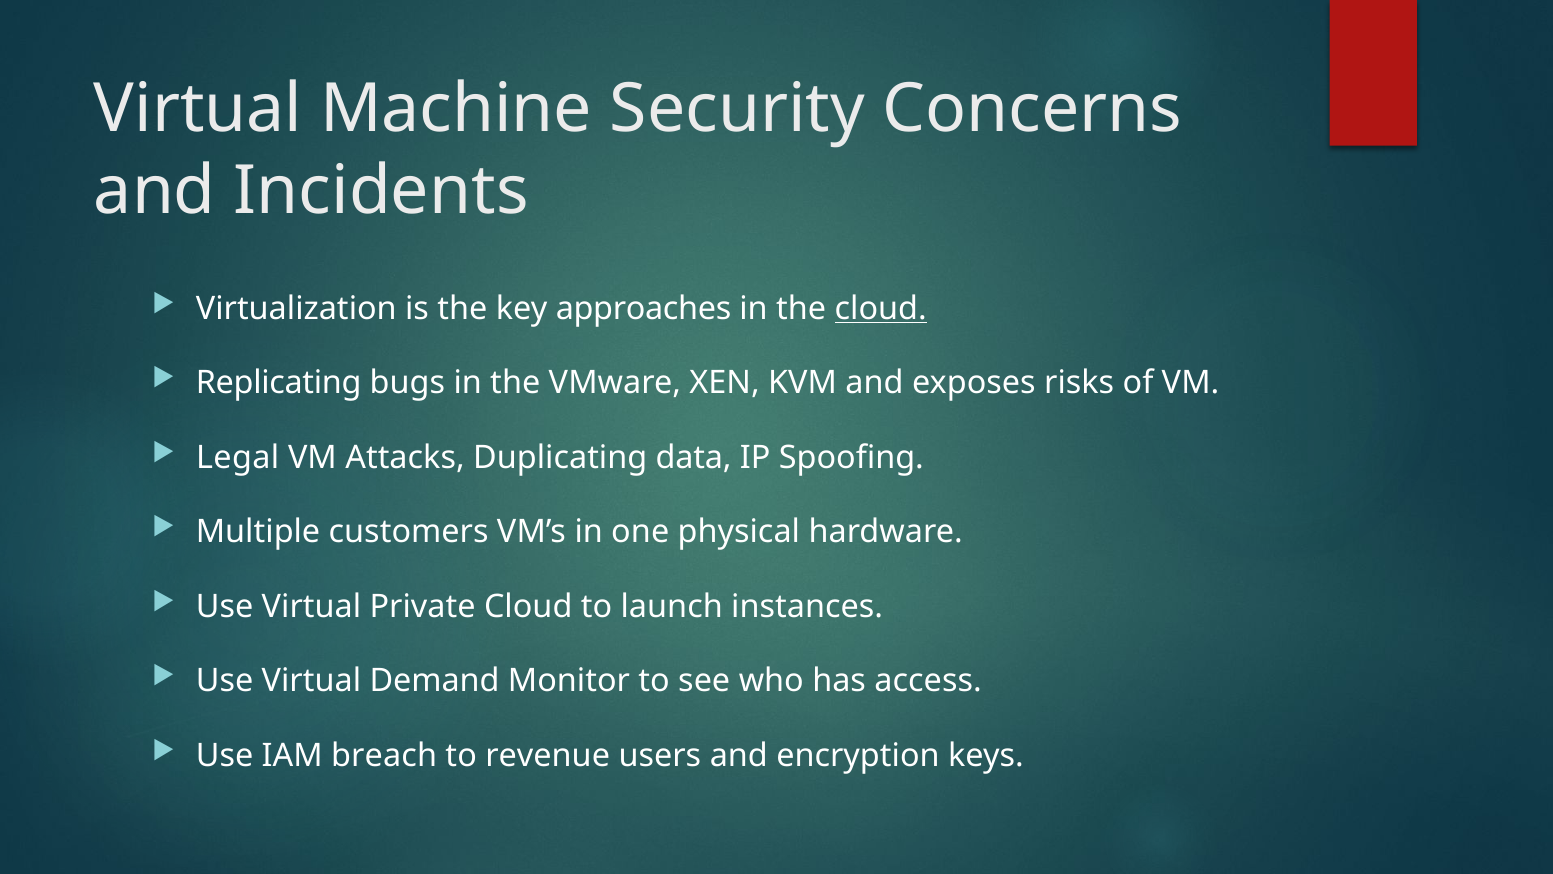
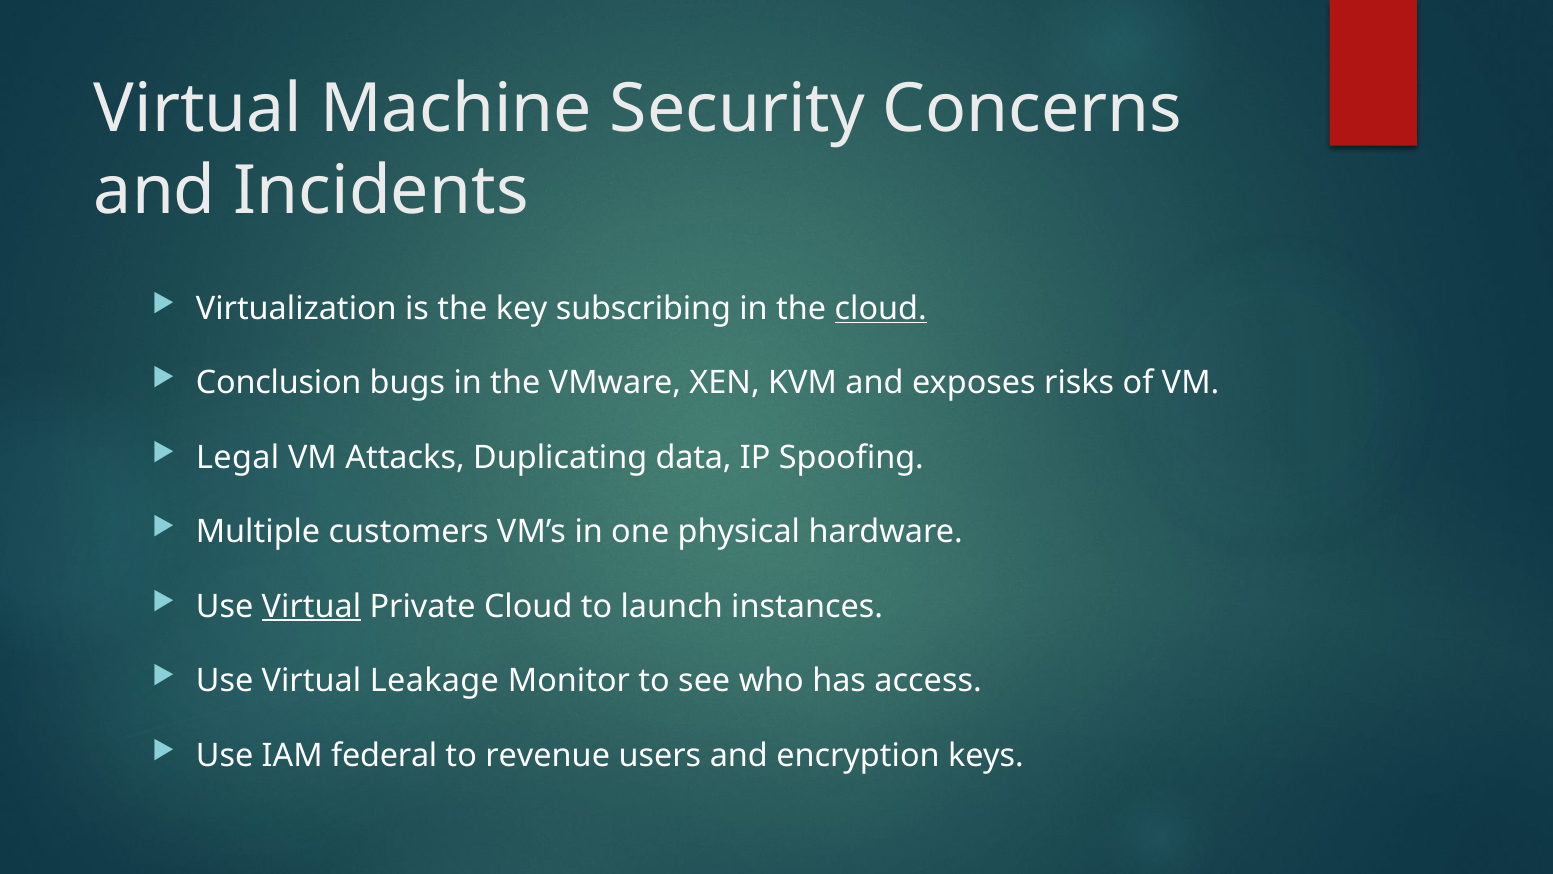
approaches: approaches -> subscribing (643, 308)
Replicating: Replicating -> Conclusion (279, 383)
Virtual underline: none -> present (311, 606)
Demand: Demand -> Leakage (434, 681)
breach: breach -> federal (384, 755)
